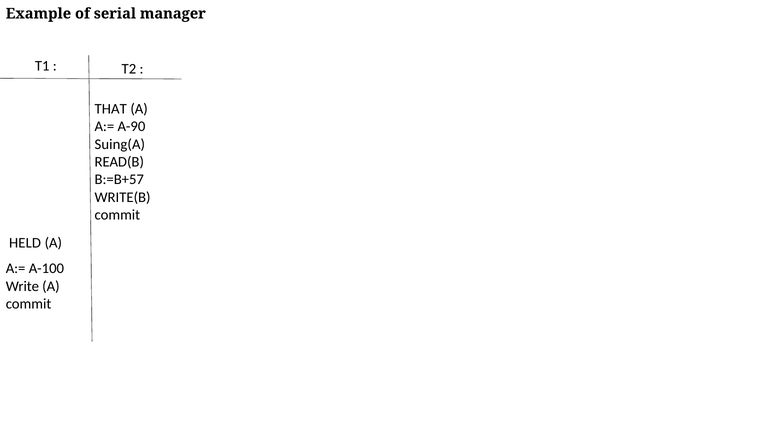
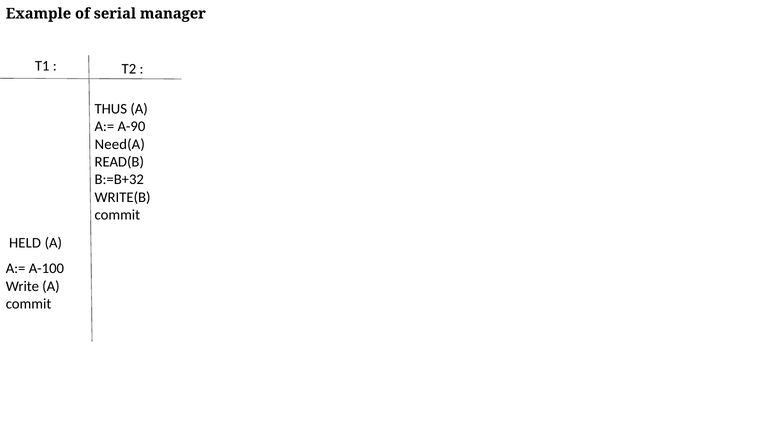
THAT: THAT -> THUS (111, 109)
Suing(A: Suing(A -> Need(A (120, 144)
B:=B+57: B:=B+57 -> B:=B+32 (119, 180)
